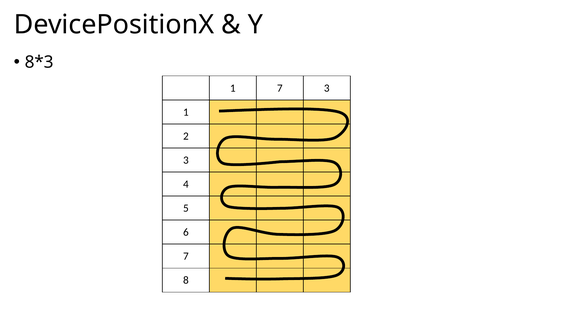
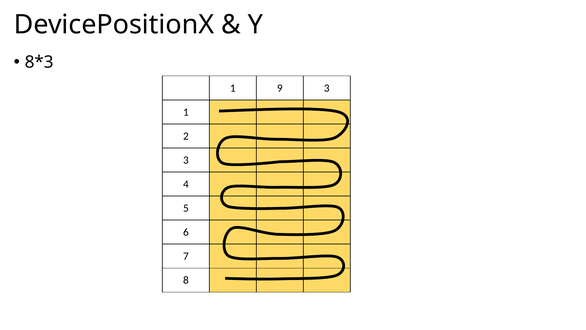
1 7: 7 -> 9 (280, 88)
